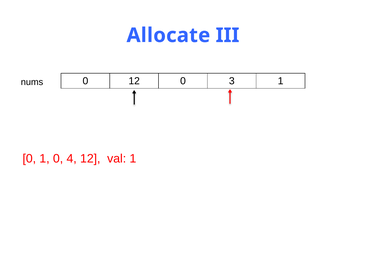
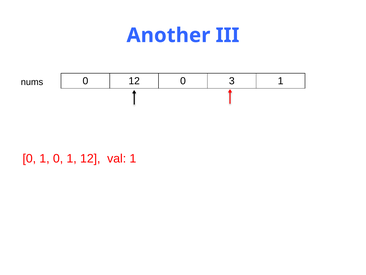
Allocate: Allocate -> Another (168, 35)
1 0 4: 4 -> 1 (72, 158)
